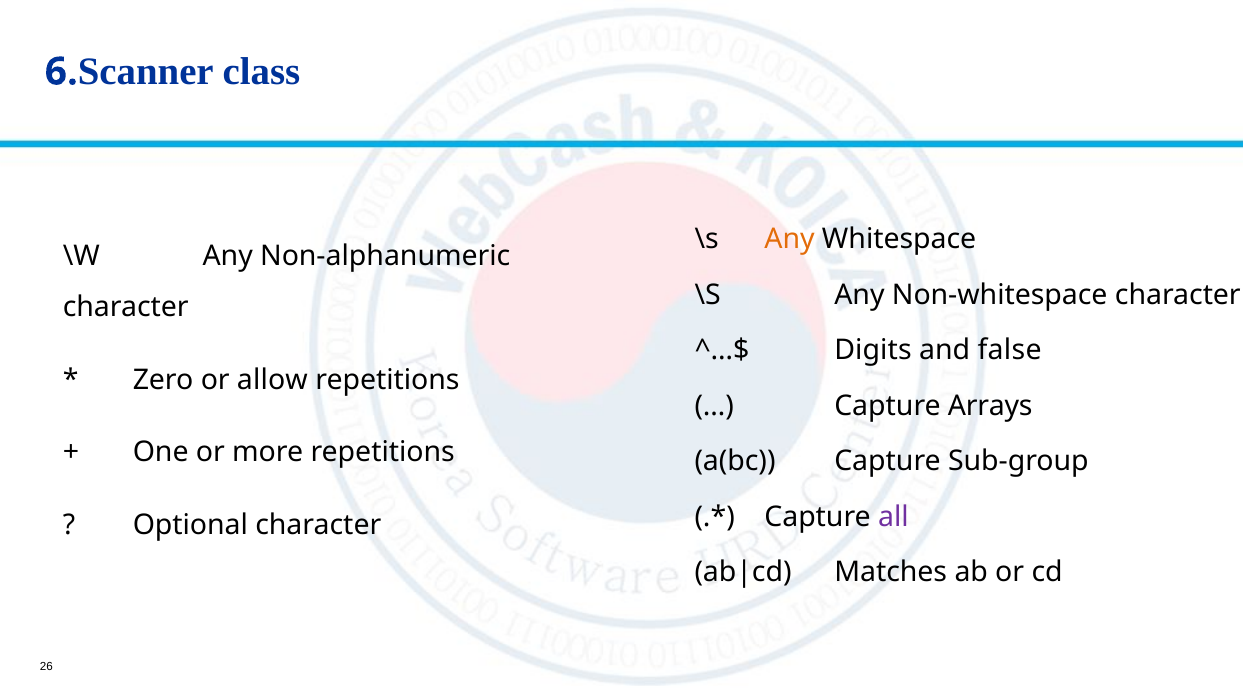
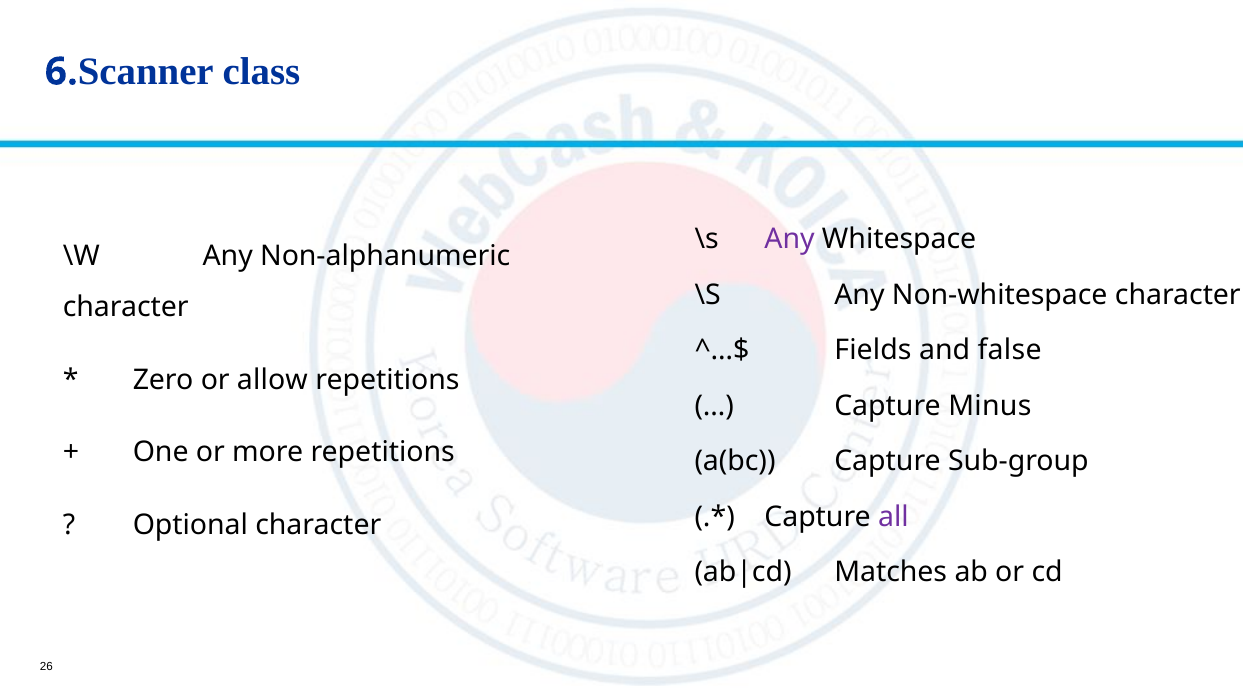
Any colour: orange -> purple (790, 239)
Digits: Digits -> Fields (873, 350)
Arrays: Arrays -> Minus (990, 406)
